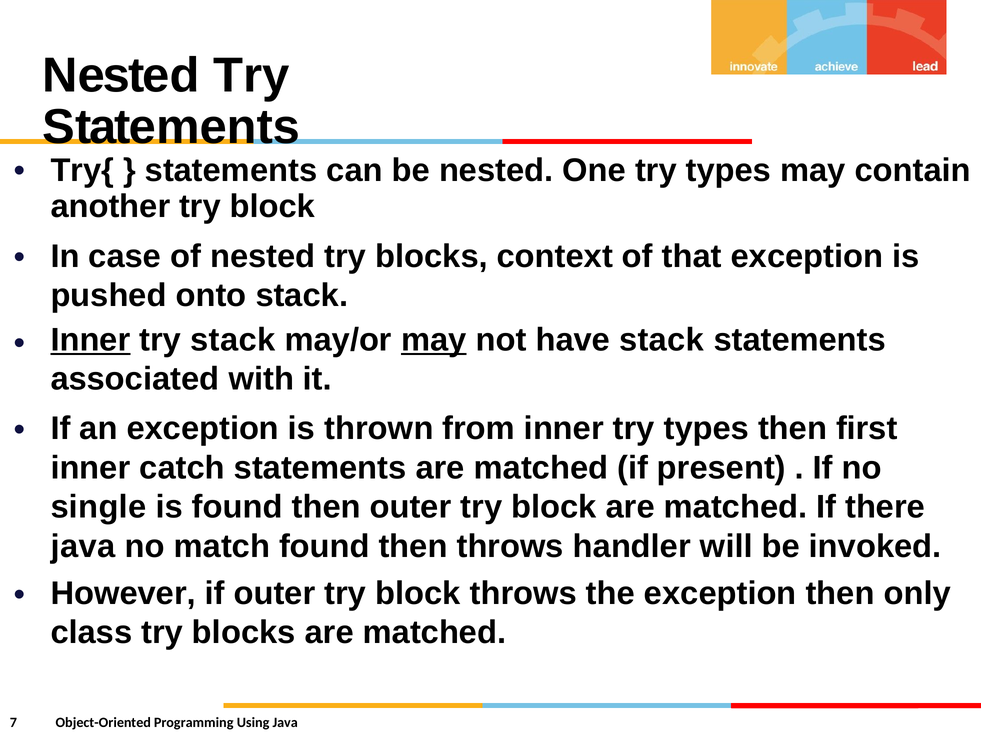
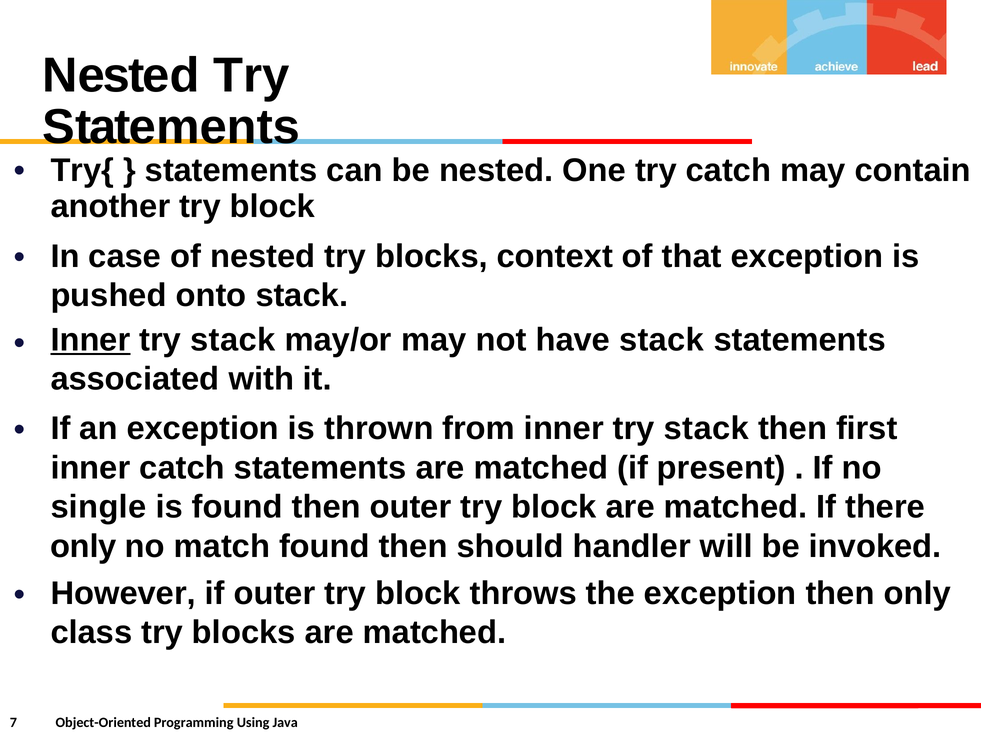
One try types: types -> catch (728, 170)
may underline: present -> none (434, 340)
from inner try types: types -> stack (706, 428)
java: java -> only (83, 546)
then throws: throws -> should (510, 546)
